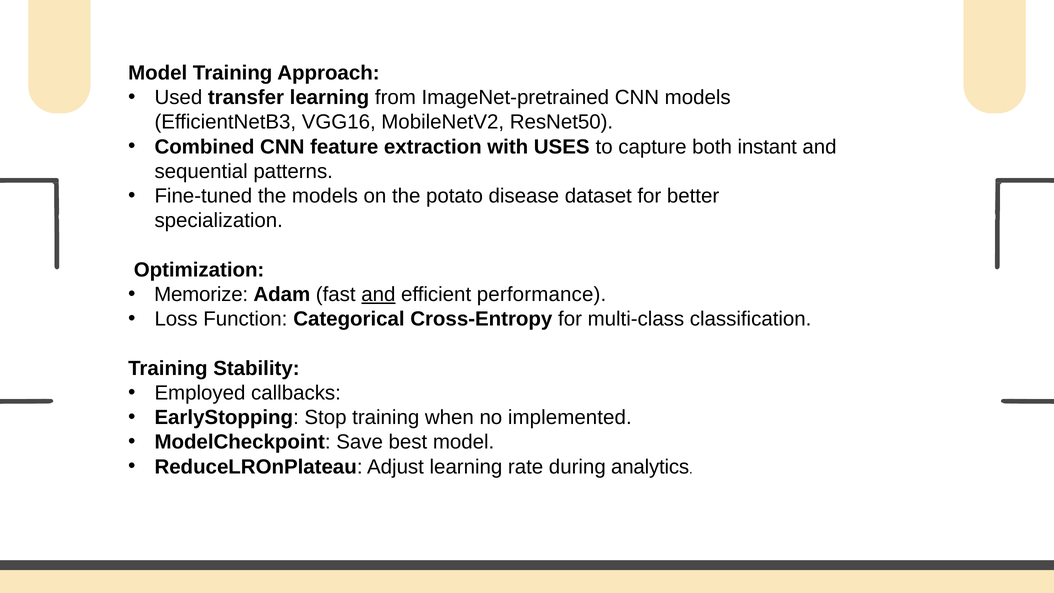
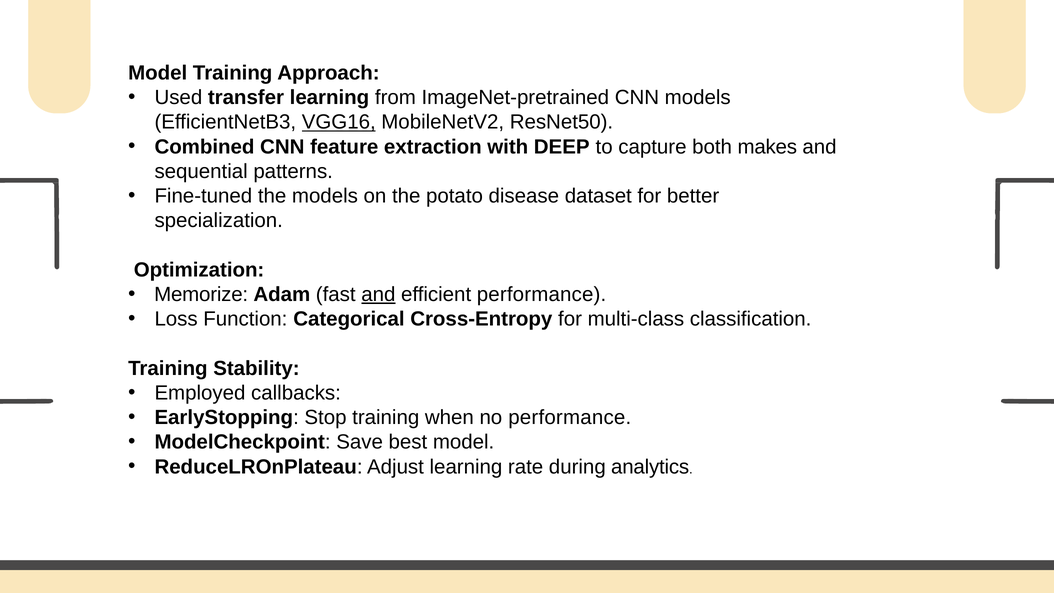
VGG16 underline: none -> present (339, 122)
USES: USES -> DEEP (562, 147)
instant: instant -> makes (767, 147)
no implemented: implemented -> performance (570, 417)
